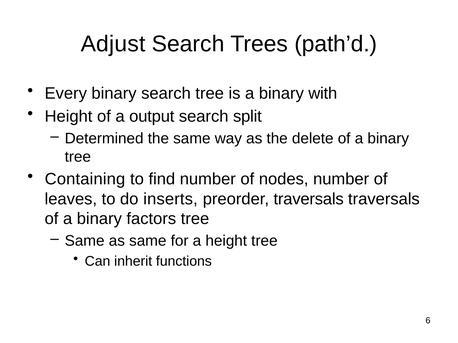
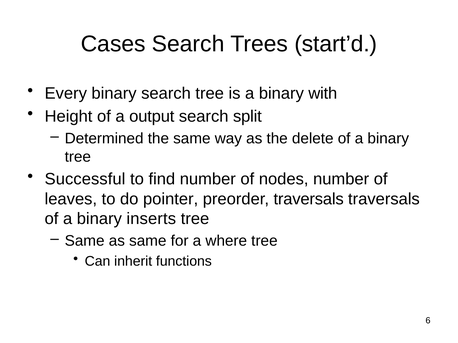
Adjust: Adjust -> Cases (113, 44)
path’d: path’d -> start’d (336, 44)
Containing: Containing -> Successful (85, 179)
inserts: inserts -> pointer (171, 199)
factors: factors -> inserts (151, 219)
a height: height -> where (226, 241)
